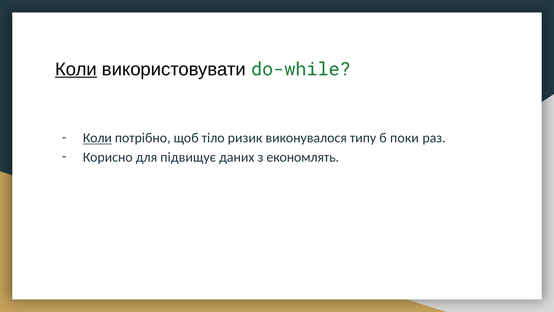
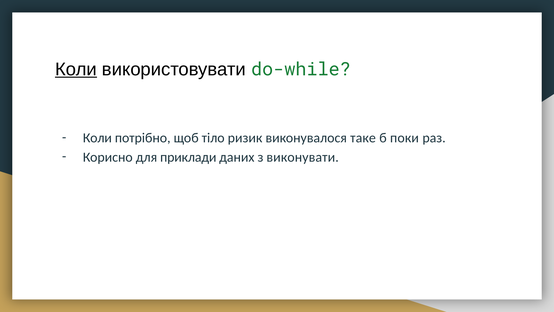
Коли underline: present -> none (97, 138)
типу: типу -> таке (363, 138)
підвищує: підвищує -> приклади (188, 157)
економлять: економлять -> виконувати (303, 157)
